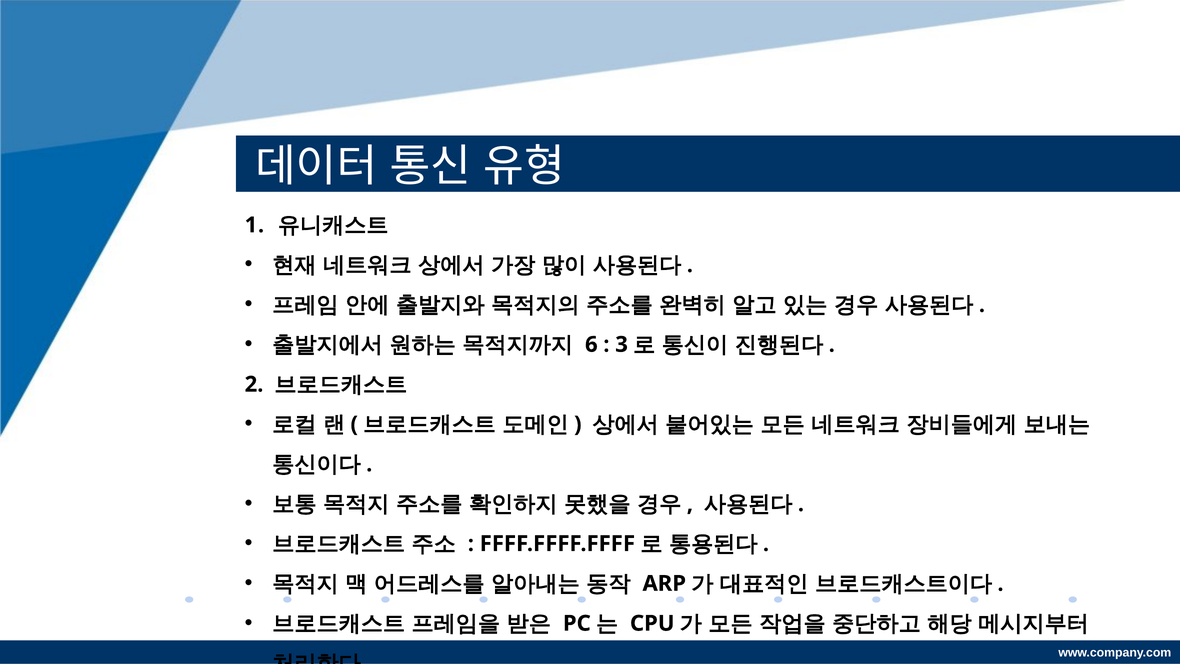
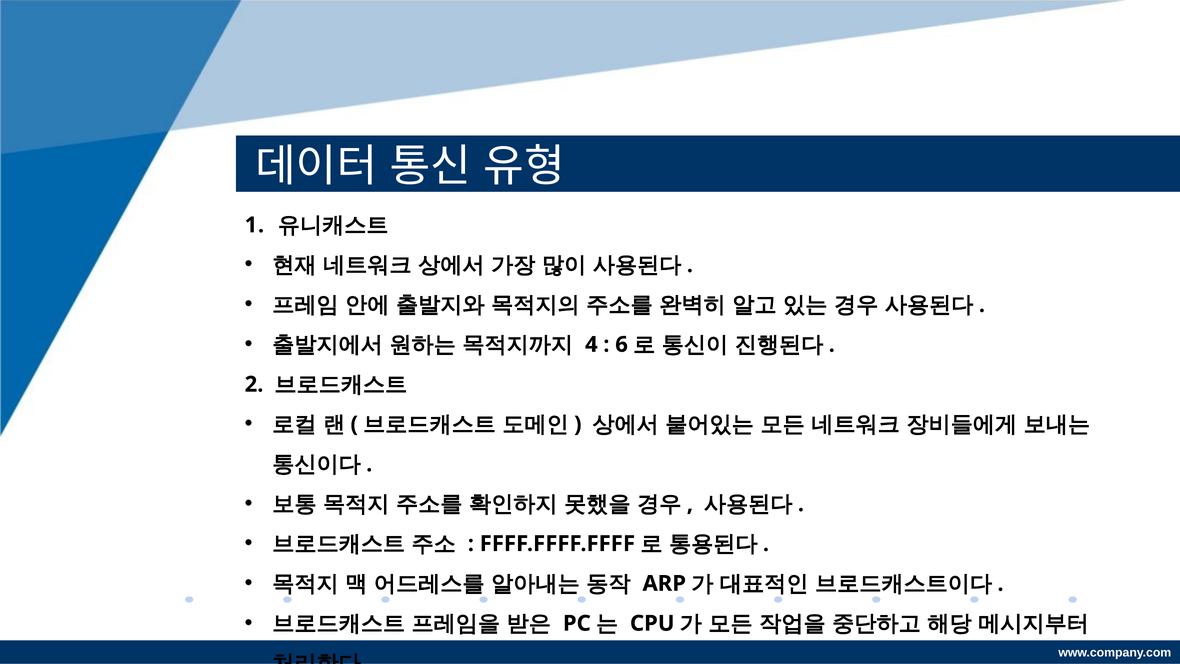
6: 6 -> 4 (591, 344)
3: 3 -> 6 (622, 344)
